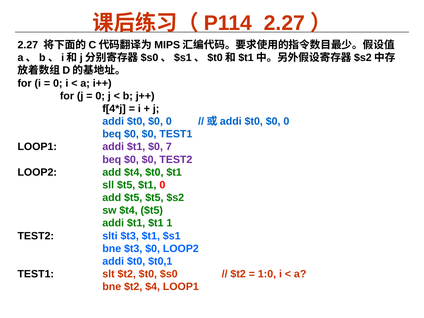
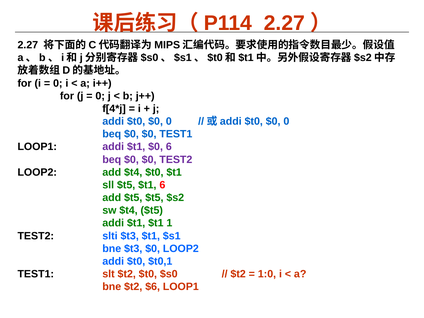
$0 7: 7 -> 6 (169, 147)
$t1 0: 0 -> 6 (162, 185)
$4: $4 -> $6 (153, 287)
